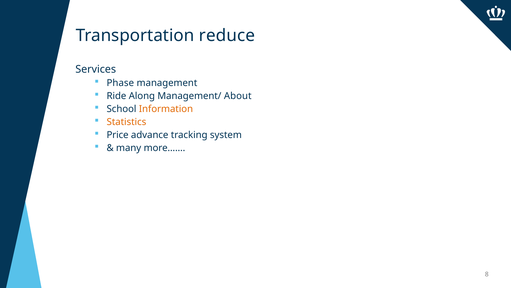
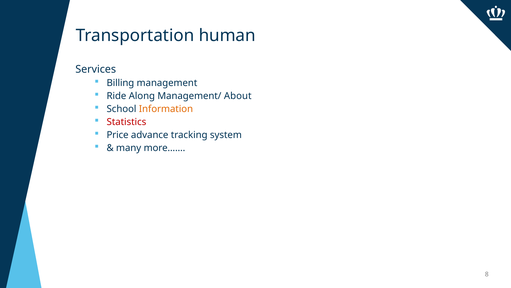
reduce: reduce -> human (227, 36)
Phase: Phase -> Billing (120, 83)
Statistics colour: orange -> red (126, 122)
